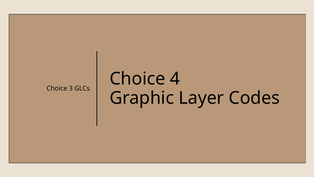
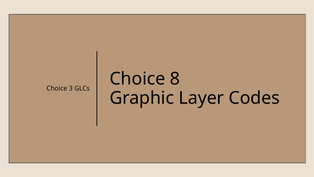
4: 4 -> 8 (175, 79)
